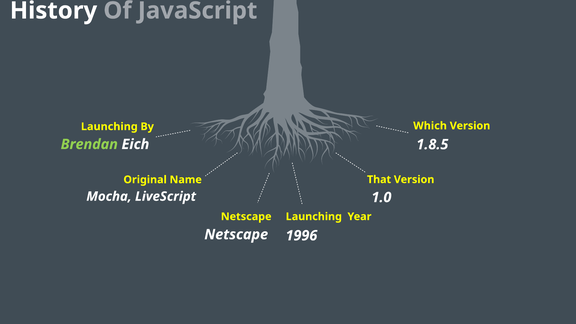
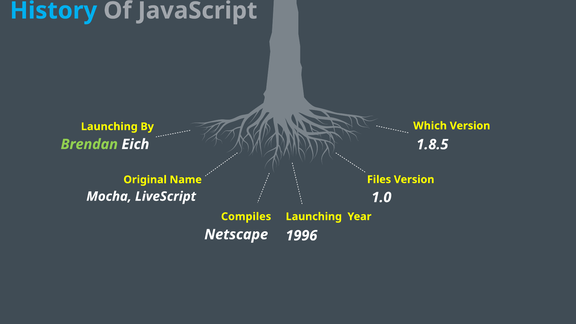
History colour: white -> light blue (53, 11)
That: That -> Files (379, 180)
Netscape: Netscape -> Compiles (246, 217)
